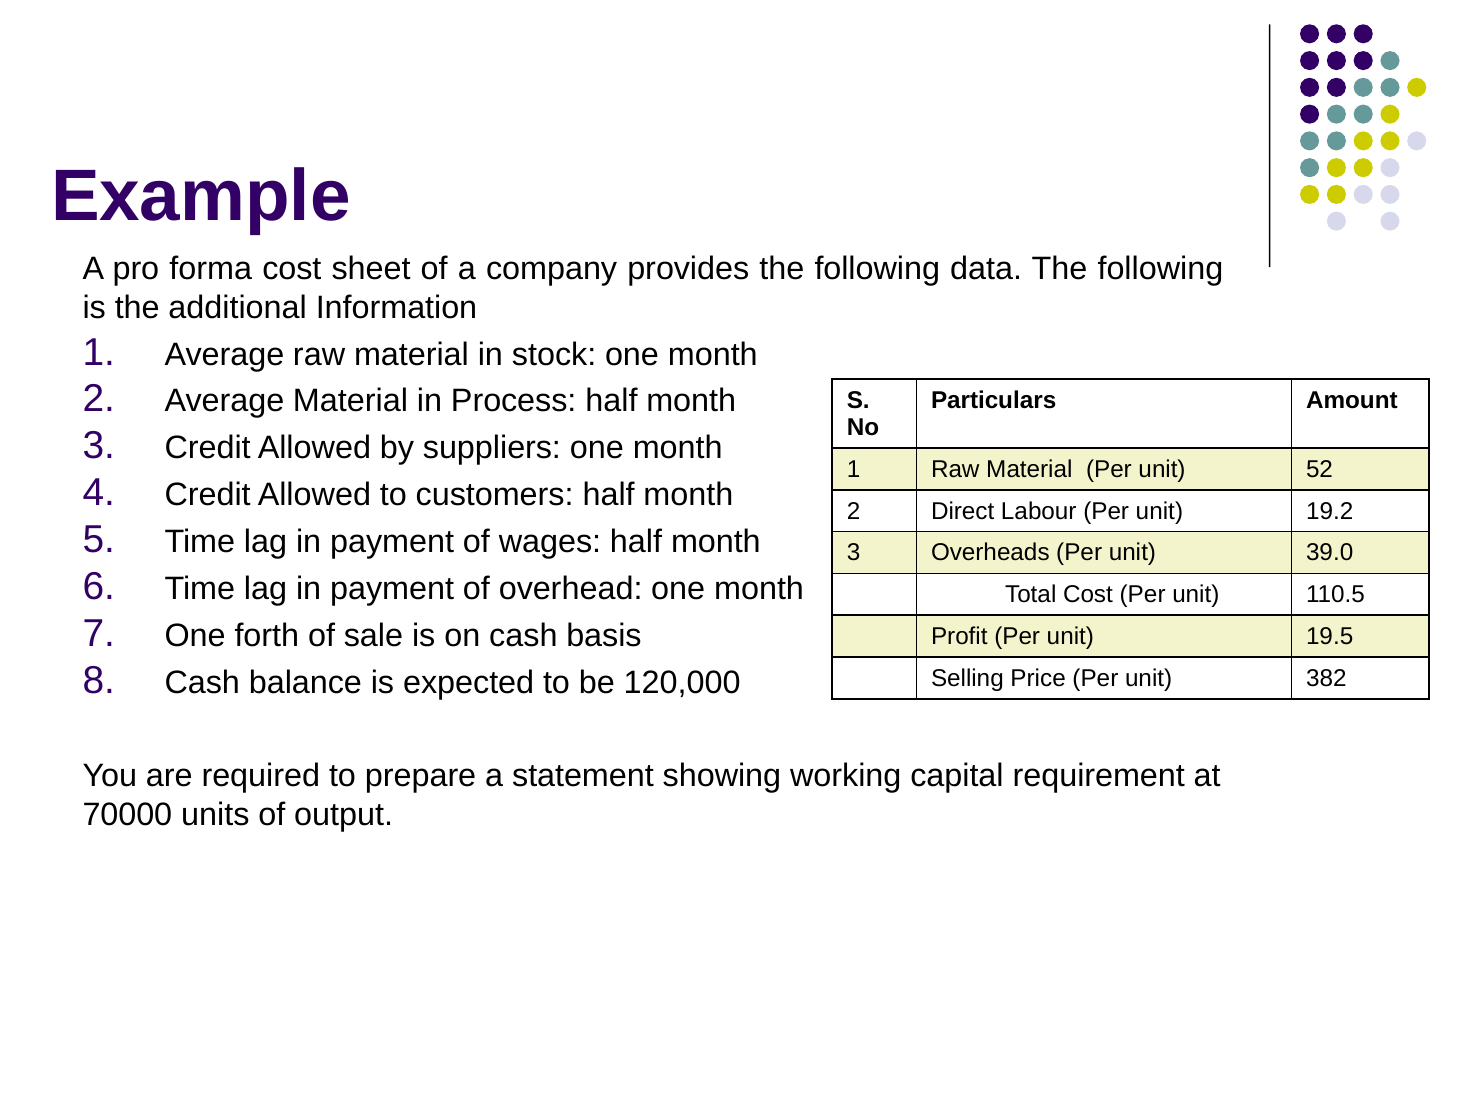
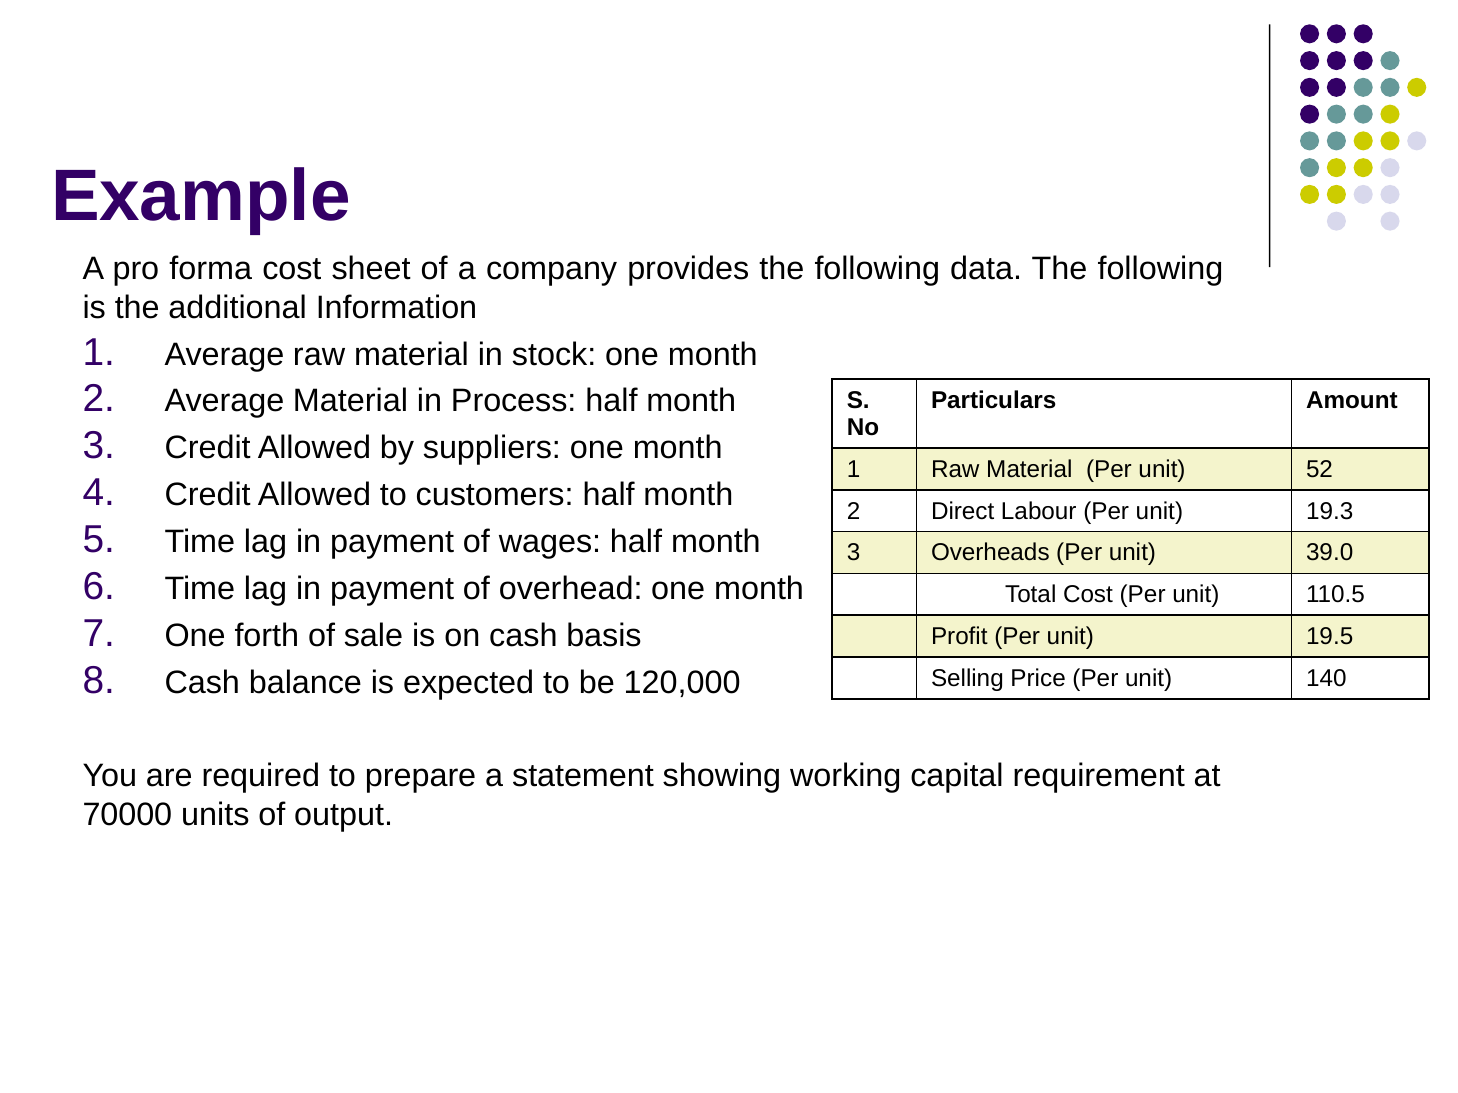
19.2: 19.2 -> 19.3 (1330, 511)
382: 382 -> 140 (1326, 679)
